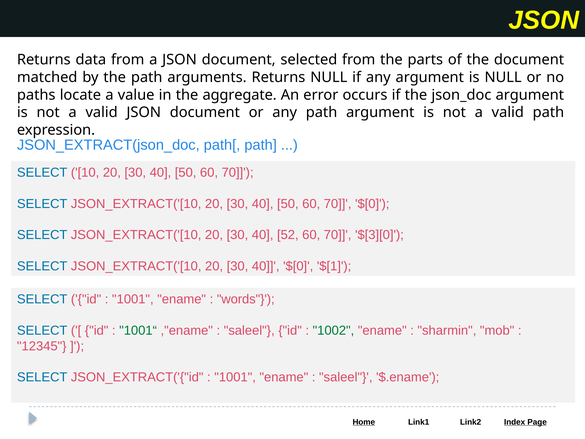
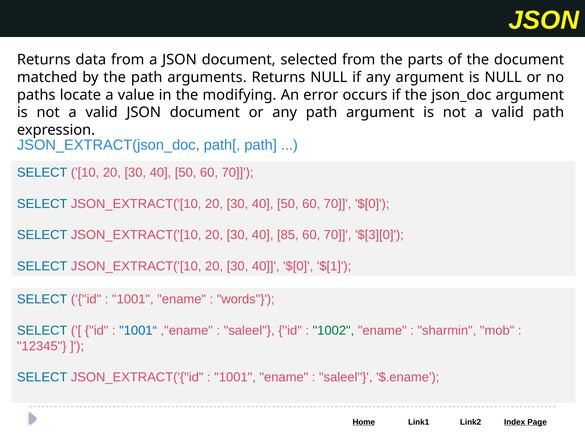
aggregate: aggregate -> modifying (239, 95)
52: 52 -> 85 (288, 235)
1001“ colour: green -> blue (138, 330)
